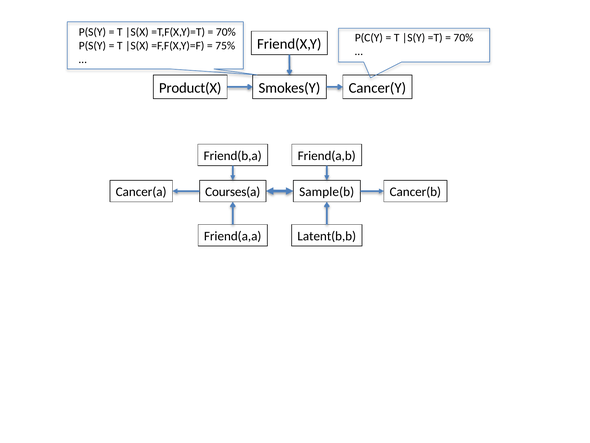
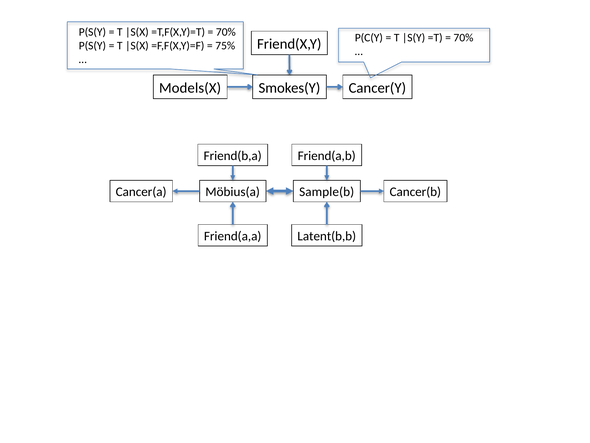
Product(X: Product(X -> Models(X (190, 88)
Courses(a: Courses(a -> Möbius(a (233, 192)
